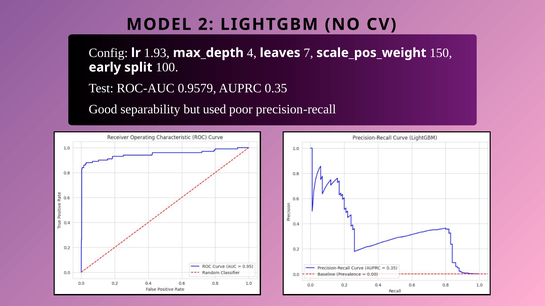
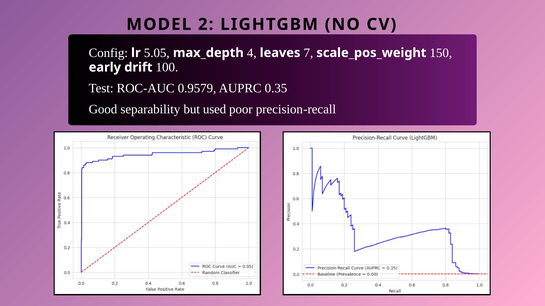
1.93: 1.93 -> 5.05 (157, 53)
split: split -> drift (138, 67)
